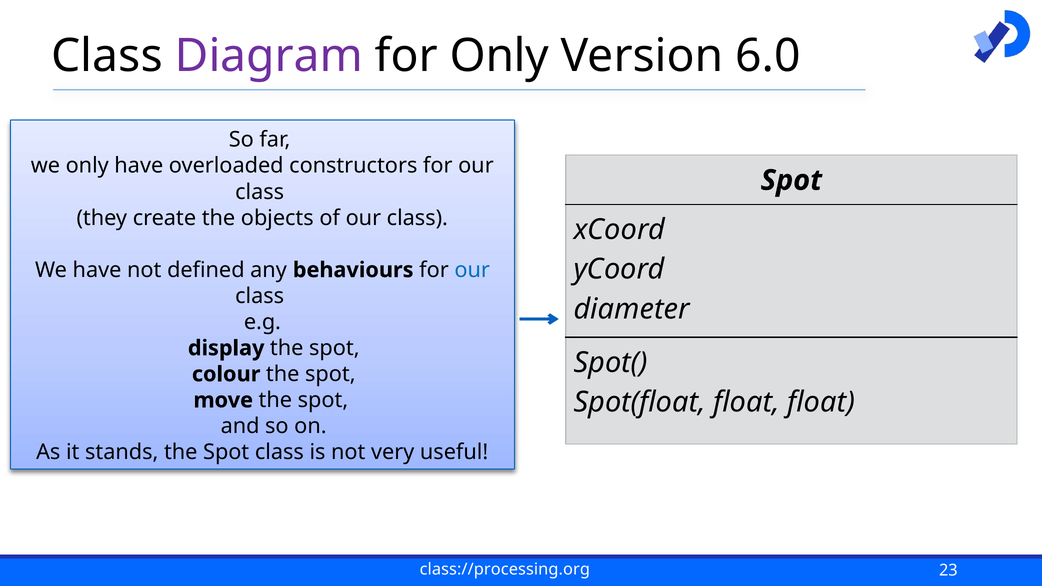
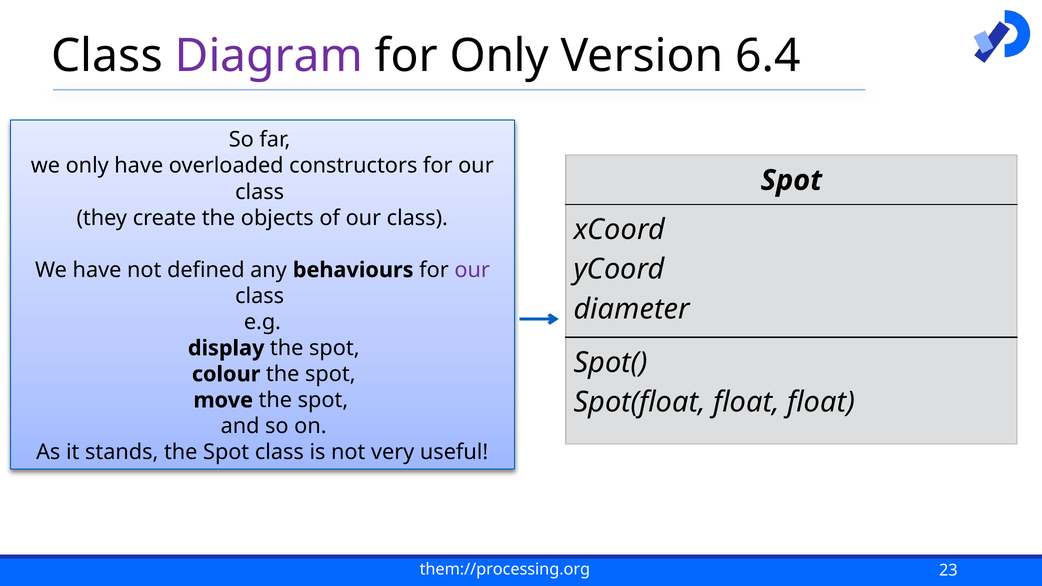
6.0: 6.0 -> 6.4 (768, 56)
our colour: blue -> purple (472, 270)
class://processing.org: class://processing.org -> them://processing.org (505, 570)
